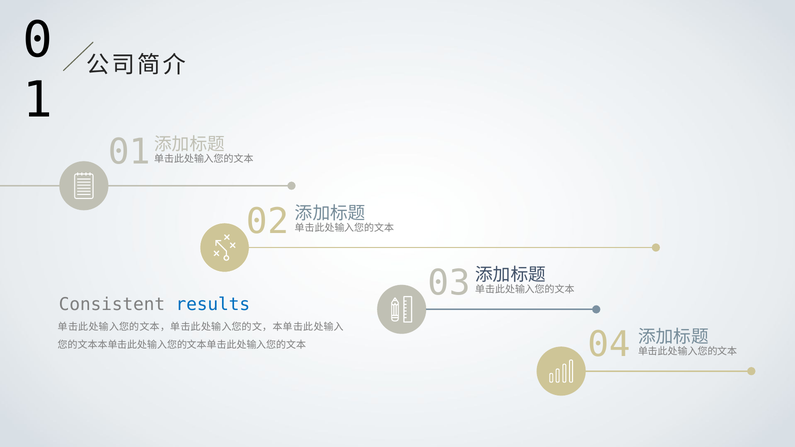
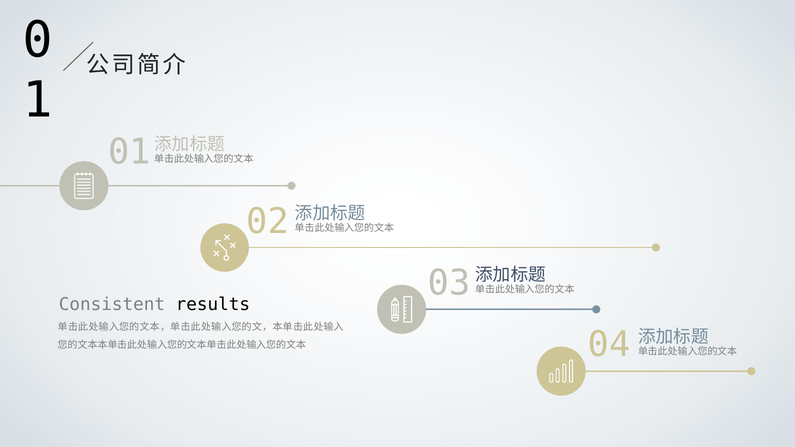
results colour: blue -> black (213, 305)
